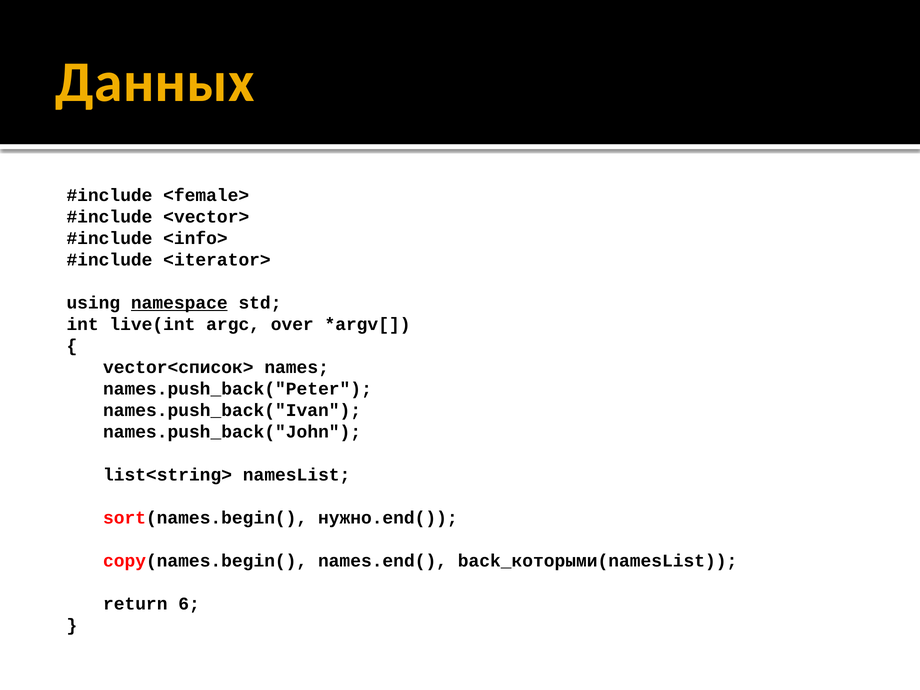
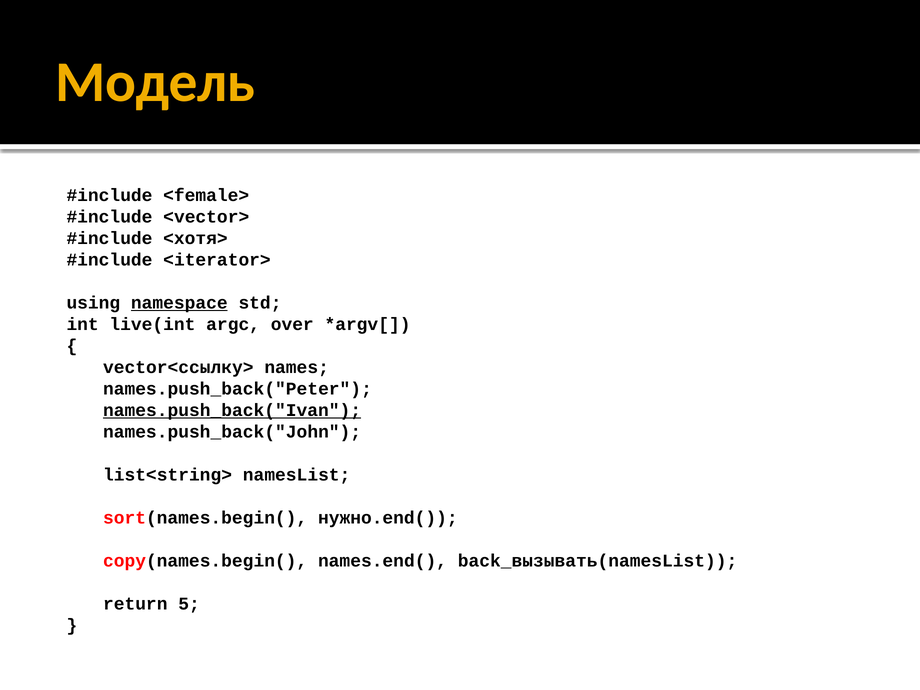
Данных: Данных -> Модель (155, 82)
<info>: <info> -> <хотя> (195, 239)
vector<список>: vector<список> -> vector<ссылку> (178, 367)
names.push_back("Ivan underline: none -> present (232, 410)
back_которыми(namesList: back_которыми(namesList -> back_вызывать(namesList (598, 561)
6: 6 -> 5 (189, 604)
